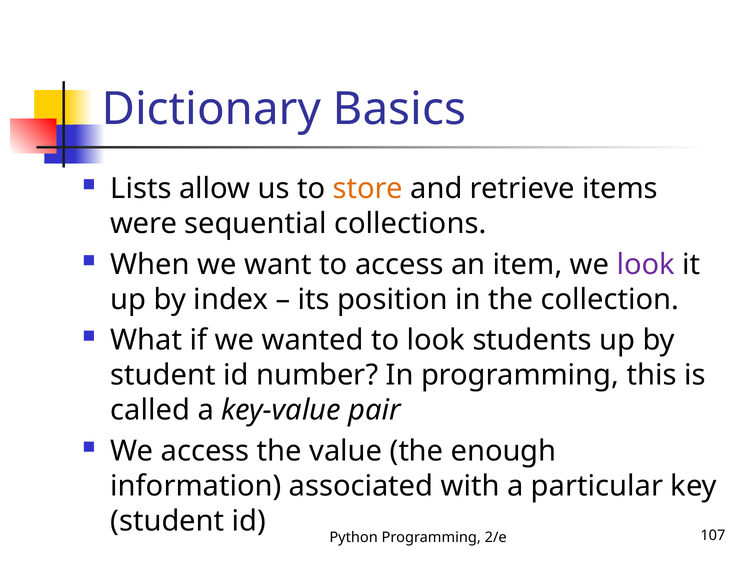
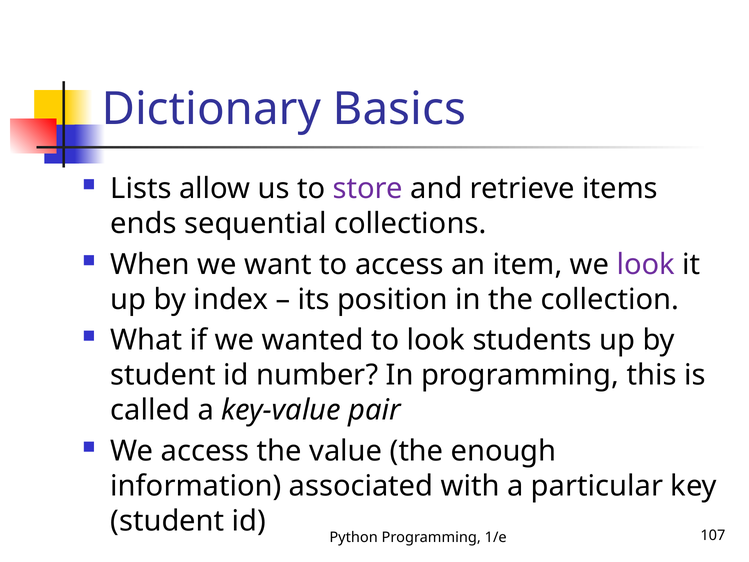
store colour: orange -> purple (368, 189)
were: were -> ends (144, 224)
2/e: 2/e -> 1/e (496, 537)
